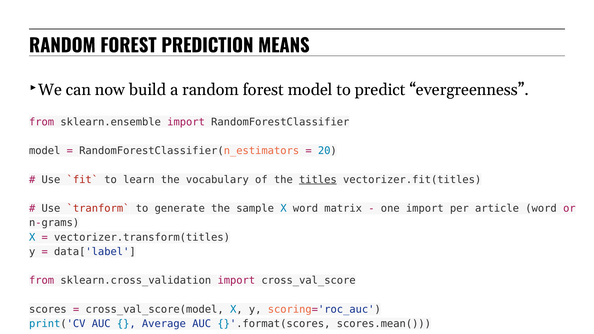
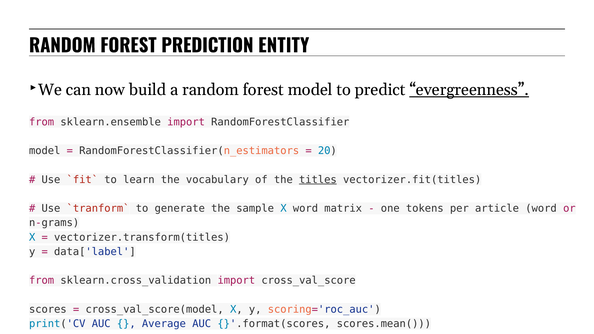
MEANS: MEANS -> ENTITY (284, 46)
evergreenness underline: none -> present (469, 90)
one import: import -> tokens (425, 208)
